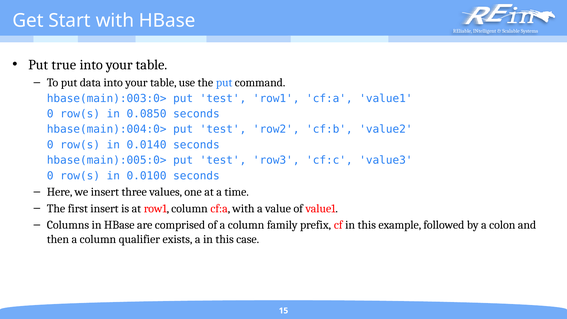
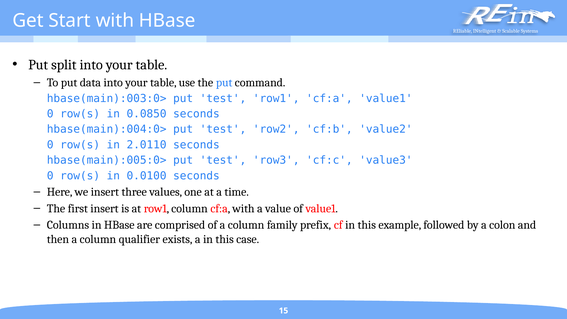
true: true -> split (64, 65)
0.0140: 0.0140 -> 2.0110 (147, 145)
